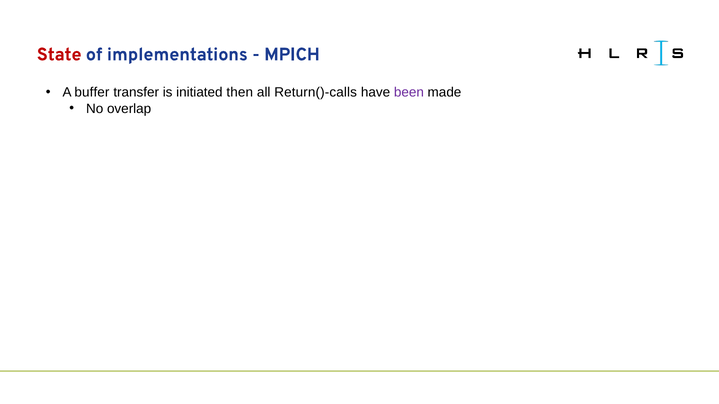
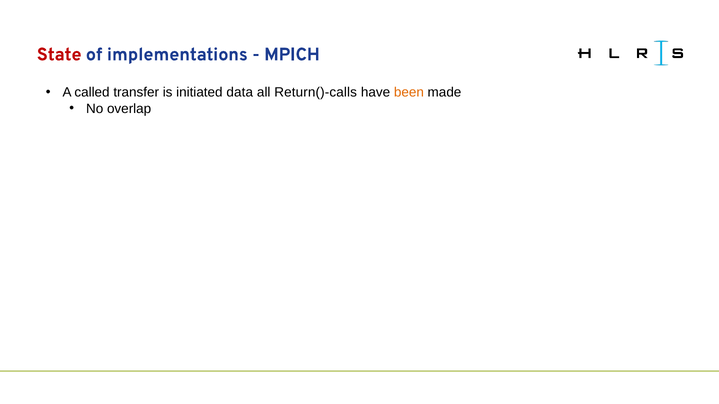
buffer: buffer -> called (92, 93)
then: then -> data (240, 93)
been colour: purple -> orange (409, 93)
